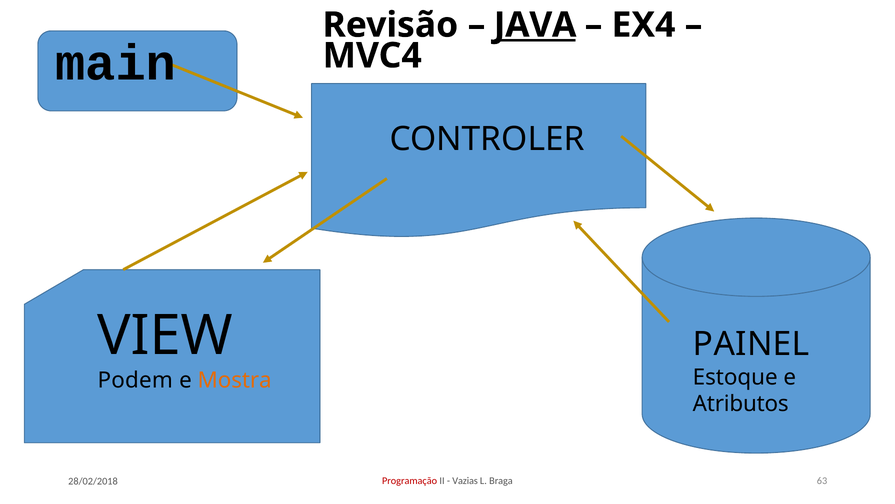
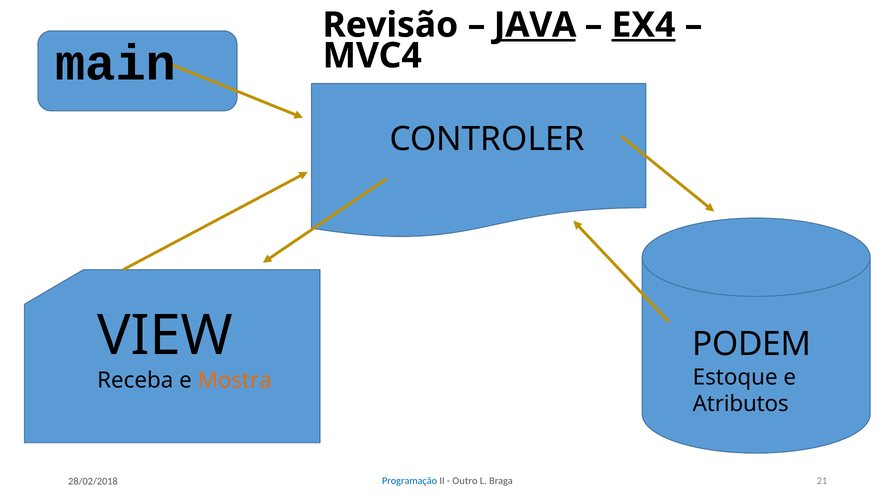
EX4 underline: none -> present (643, 25)
PAINEL: PAINEL -> PODEM (752, 344)
Podem: Podem -> Receba (135, 380)
Programação colour: red -> blue (410, 481)
Vazias: Vazias -> Outro (465, 481)
63: 63 -> 21 (822, 481)
